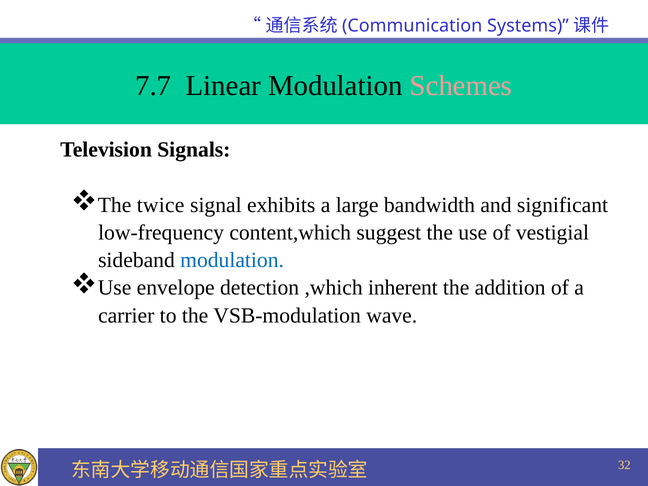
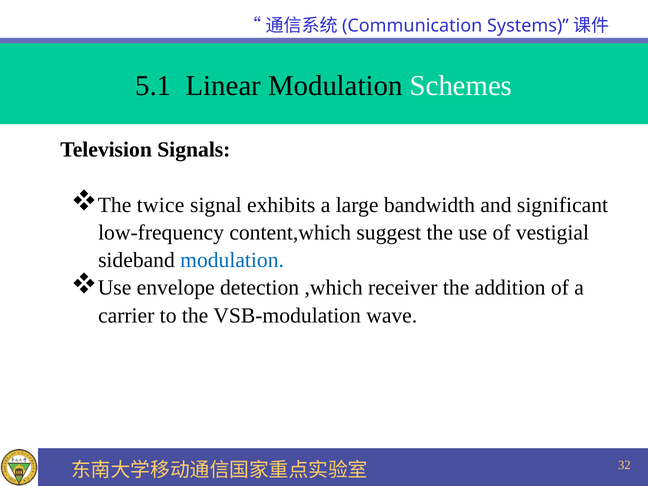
7.7: 7.7 -> 5.1 (153, 86)
Schemes colour: pink -> white (461, 86)
inherent: inherent -> receiver (403, 288)
